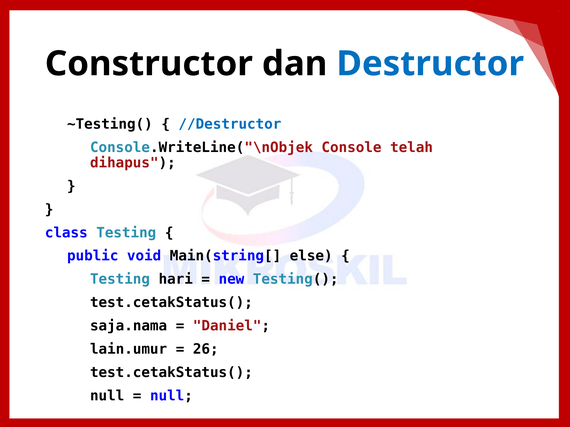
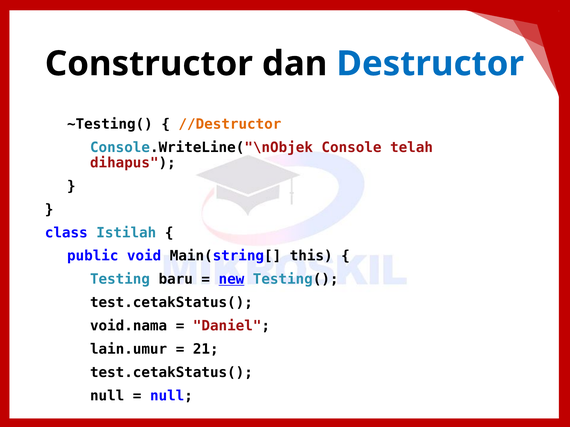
//Destructor colour: blue -> orange (230, 124)
class Testing: Testing -> Istilah (126, 233)
else: else -> this (311, 256)
hari: hari -> baru (176, 280)
new underline: none -> present (231, 280)
saja.nama: saja.nama -> void.nama (129, 326)
26: 26 -> 21 (206, 350)
